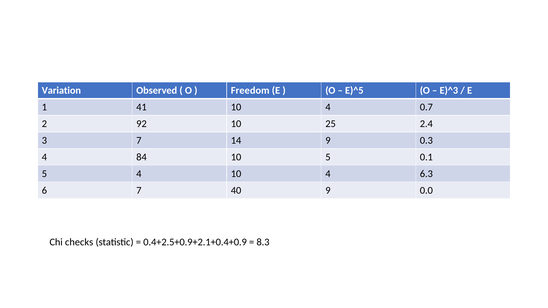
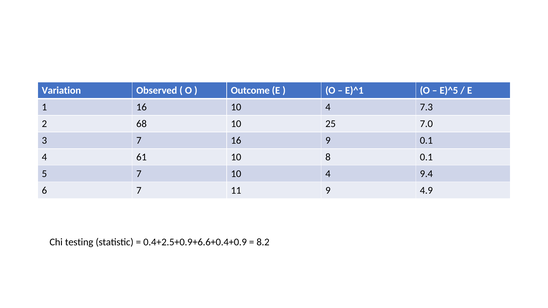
Freedom: Freedom -> Outcome (250, 91)
E)^5: E)^5 -> E)^1 (354, 91)
E)^3: E)^3 -> E)^5 (449, 91)
1 41: 41 -> 16 (142, 107)
0.7: 0.7 -> 7.3 (426, 107)
92: 92 -> 68 (142, 124)
2.4: 2.4 -> 7.0 (426, 124)
7 14: 14 -> 16 (236, 141)
9 0.3: 0.3 -> 0.1 (426, 141)
84: 84 -> 61 (142, 157)
10 5: 5 -> 8 (328, 157)
5 4: 4 -> 7 (139, 174)
6.3: 6.3 -> 9.4 (426, 174)
40: 40 -> 11 (236, 191)
0.0: 0.0 -> 4.9 (426, 191)
checks: checks -> testing (79, 242)
0.4+2.5+0.9+2.1+0.4+0.9: 0.4+2.5+0.9+2.1+0.4+0.9 -> 0.4+2.5+0.9+6.6+0.4+0.9 (195, 242)
8.3: 8.3 -> 8.2 (263, 242)
